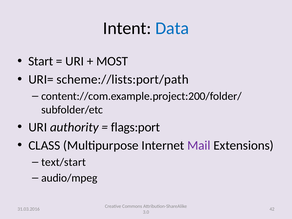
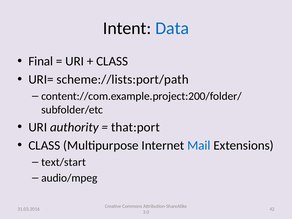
Start: Start -> Final (41, 61)
MOST: MOST -> CLASS (112, 61)
flags:port: flags:port -> that:port (135, 127)
Mail colour: purple -> blue (199, 145)
